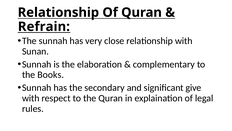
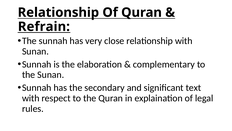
the Books: Books -> Sunan (51, 75)
give: give -> text (193, 87)
